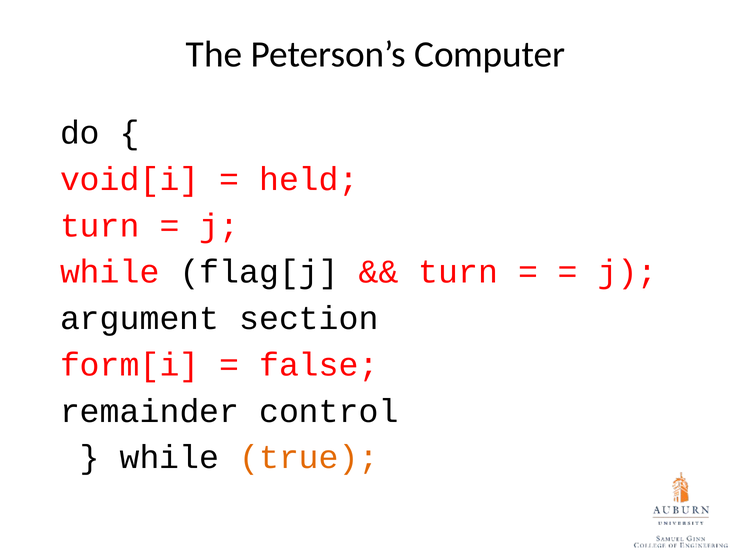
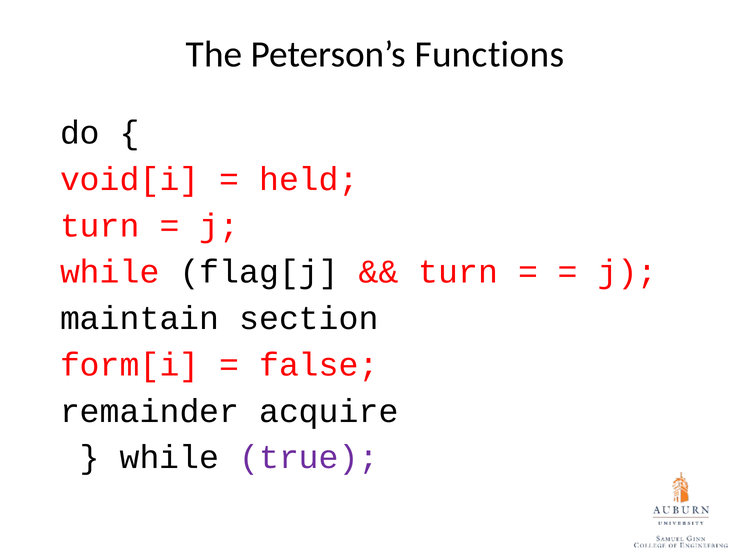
Computer: Computer -> Functions (489, 54)
argument: argument -> maintain (140, 319)
control: control -> acquire (329, 412)
true colour: orange -> purple (309, 458)
